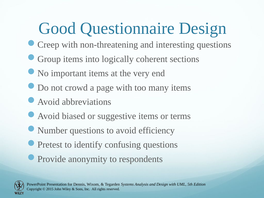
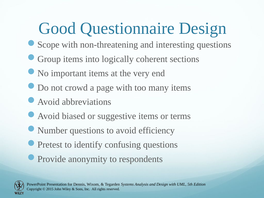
Creep: Creep -> Scope (48, 45)
